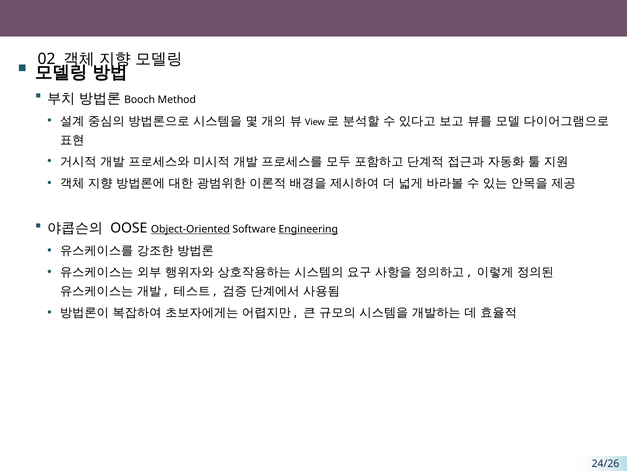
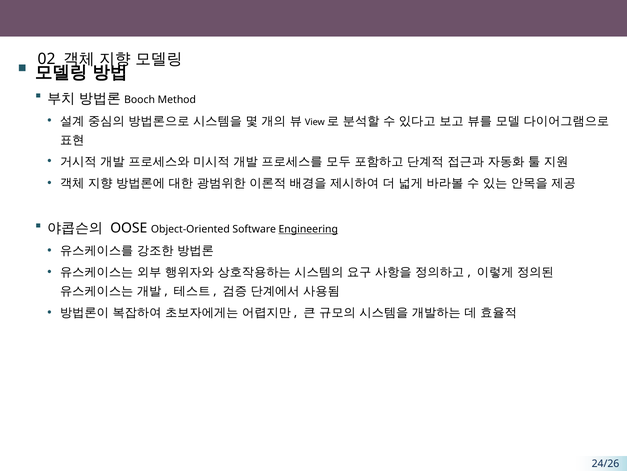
Object-Oriented underline: present -> none (190, 229)
